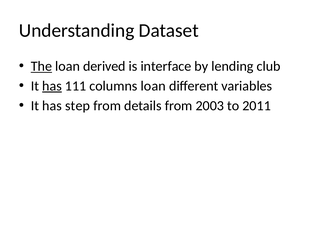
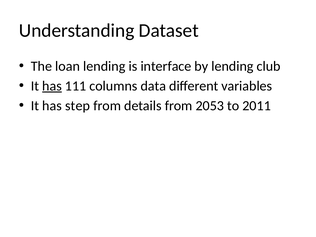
The underline: present -> none (41, 66)
loan derived: derived -> lending (104, 66)
columns loan: loan -> data (153, 86)
2003: 2003 -> 2053 (210, 106)
